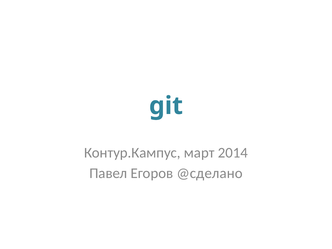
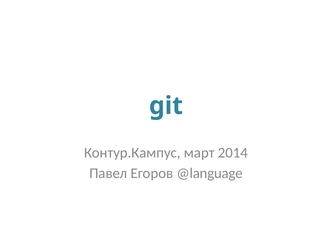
@сделано: @сделано -> @language (210, 173)
